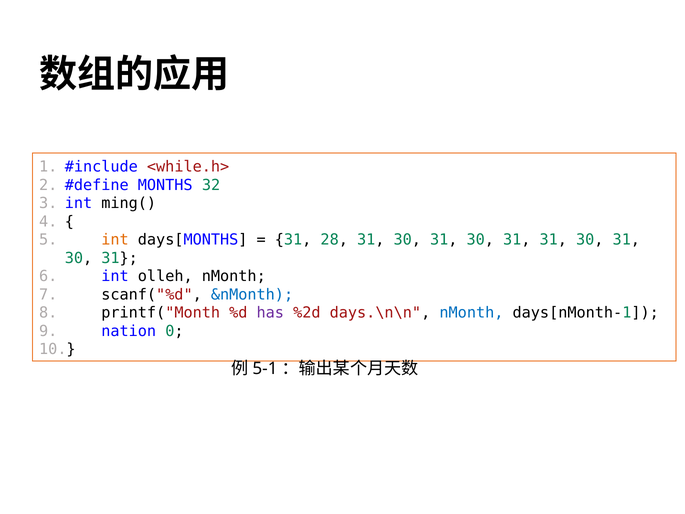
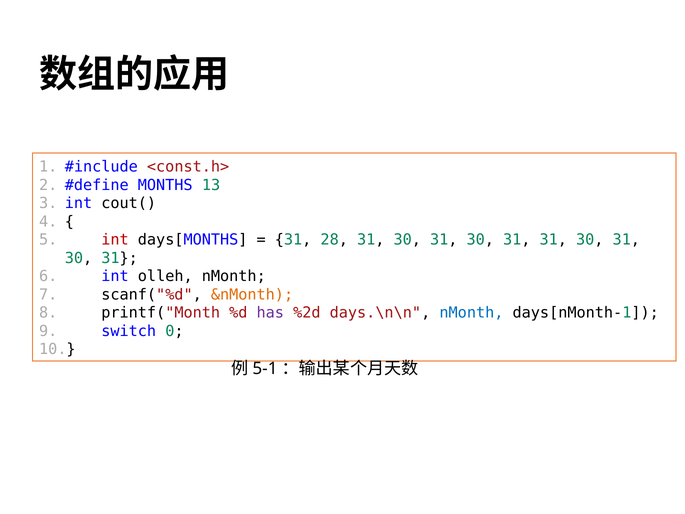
<while.h>: <while.h> -> <const.h> (188, 167)
32: 32 -> 13 (211, 185)
ming(: ming( -> cout( (129, 203)
int colour: orange -> red (115, 240)
&nMonth colour: blue -> orange (252, 294)
nation: nation -> switch (129, 331)
